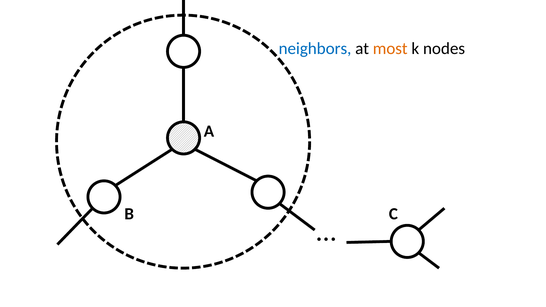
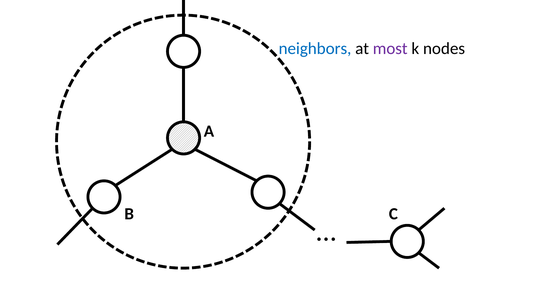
most colour: orange -> purple (390, 49)
